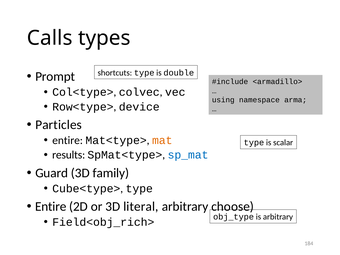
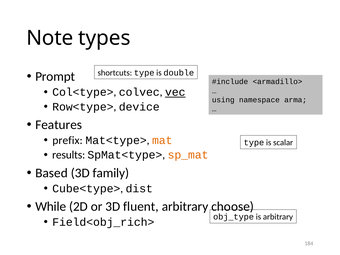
Calls: Calls -> Note (50, 38)
vec underline: none -> present (175, 92)
Particles: Particles -> Features (59, 125)
entire: entire -> prefix (68, 140)
sp_mat colour: blue -> orange (188, 155)
Guard: Guard -> Based (52, 173)
Cube<type> type: type -> dist (139, 189)
Entire: Entire -> While (51, 207)
literal: literal -> fluent (141, 207)
